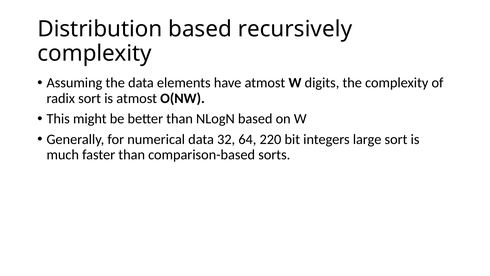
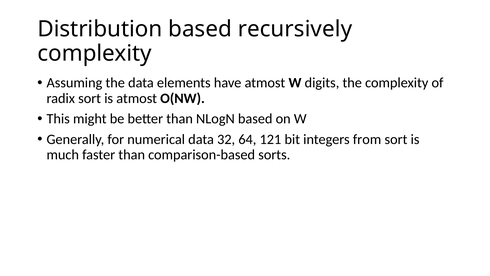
220: 220 -> 121 (270, 139)
large: large -> from (367, 139)
